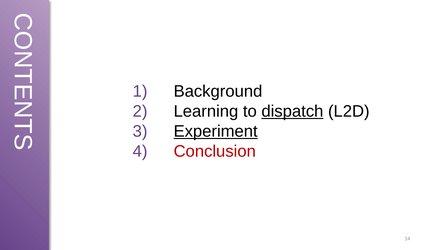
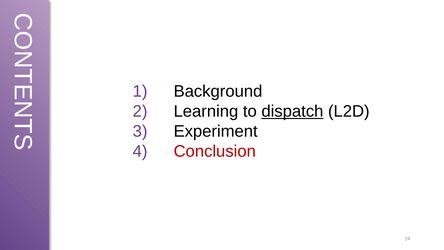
Experiment underline: present -> none (216, 131)
